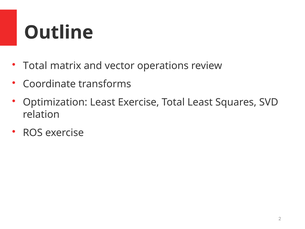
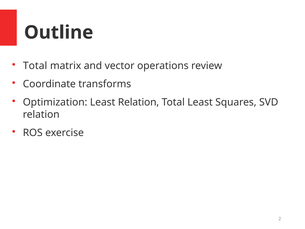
Least Exercise: Exercise -> Relation (139, 102)
